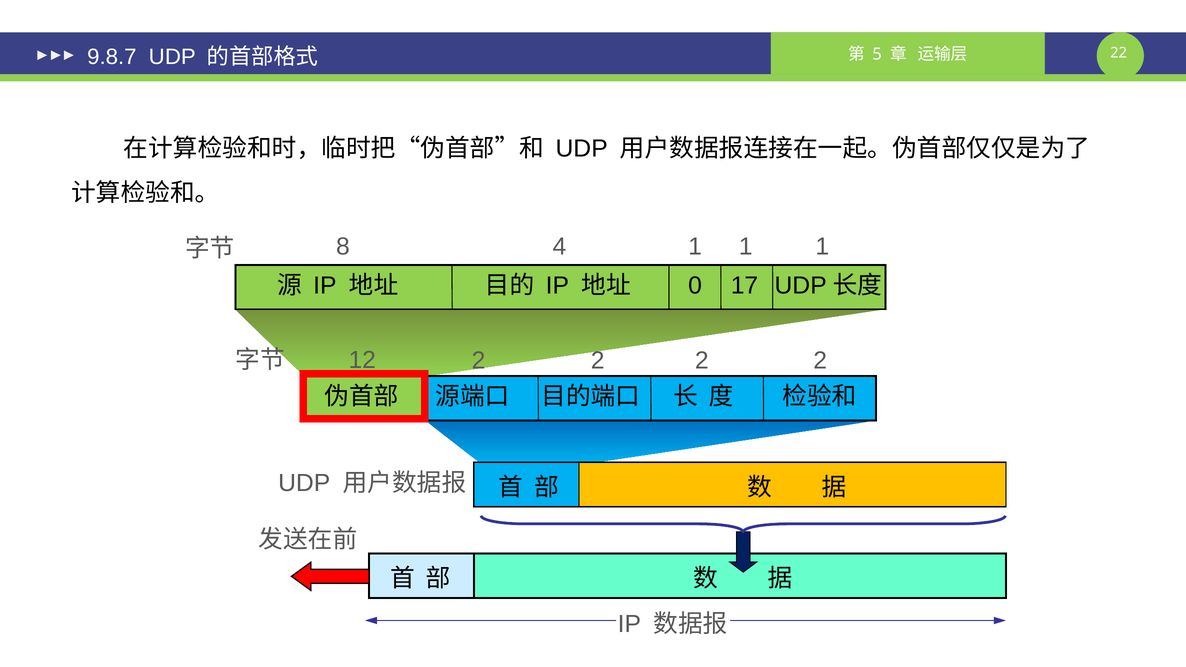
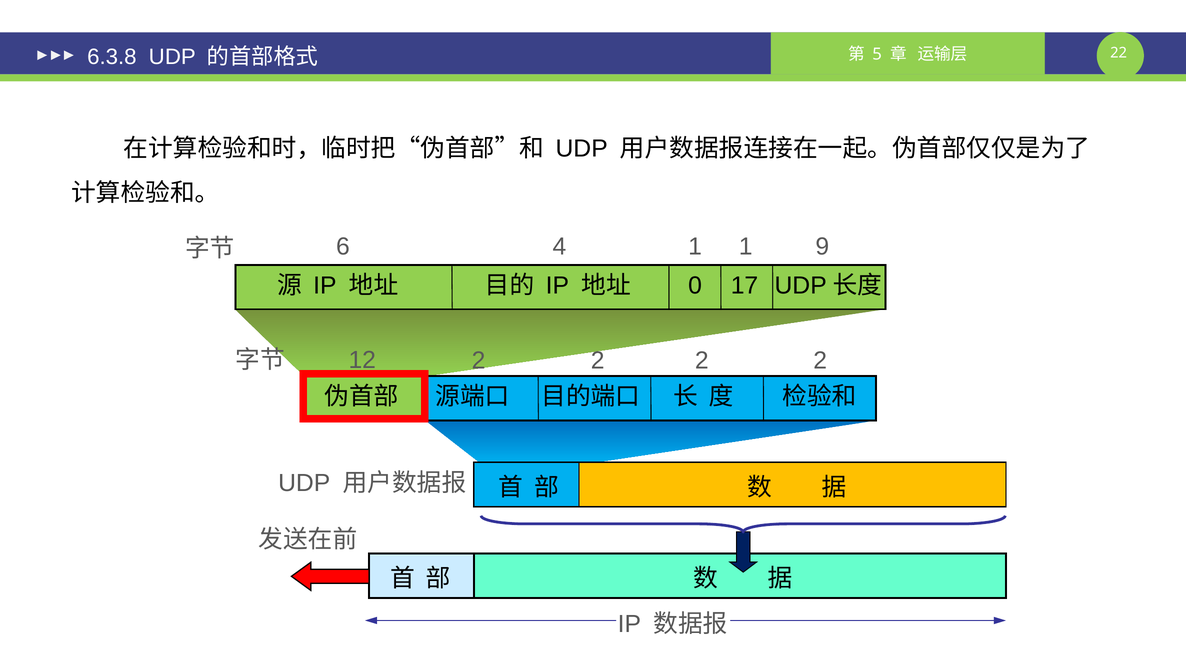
9.8.7: 9.8.7 -> 6.3.8 (112, 57)
8: 8 -> 6 (343, 246)
1 1 1: 1 -> 9 (822, 246)
